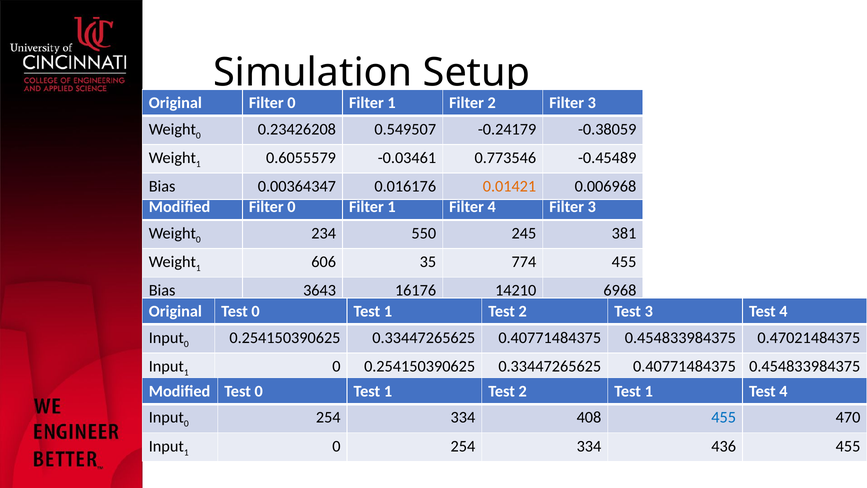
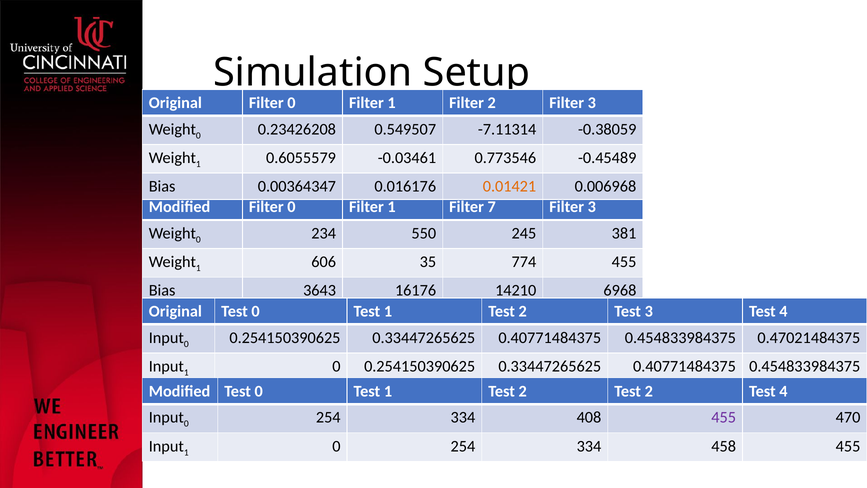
-0.24179: -0.24179 -> -7.11314 (507, 129)
Filter 4: 4 -> 7 (492, 207)
2 Test 1: 1 -> 2 (649, 391)
455 colour: blue -> purple (724, 417)
436: 436 -> 458 (724, 446)
